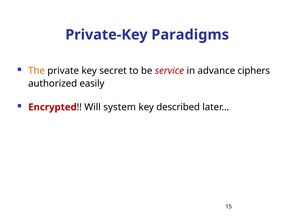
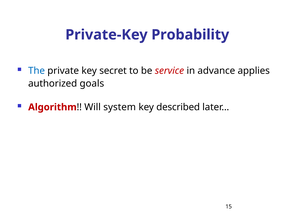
Paradigms: Paradigms -> Probability (190, 35)
The colour: orange -> blue (37, 71)
ciphers: ciphers -> applies (254, 71)
easily: easily -> goals (92, 83)
Encrypted: Encrypted -> Algorithm (52, 107)
